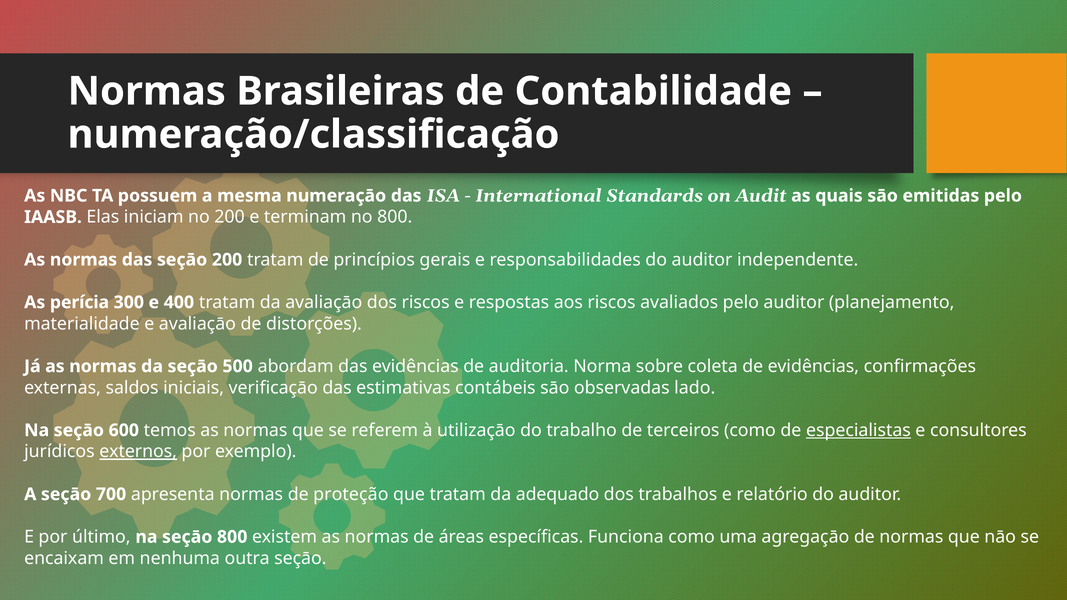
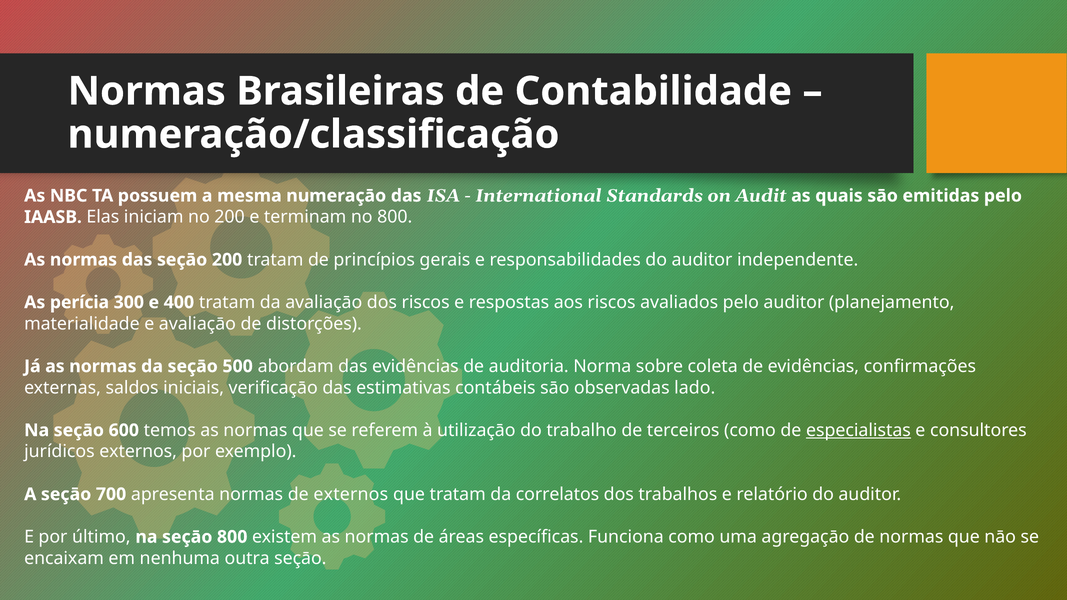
externos underline: present -> none (138, 452)
de proteção: proteção -> externos (351, 494)
adequado: adequado -> correlatos (558, 494)
